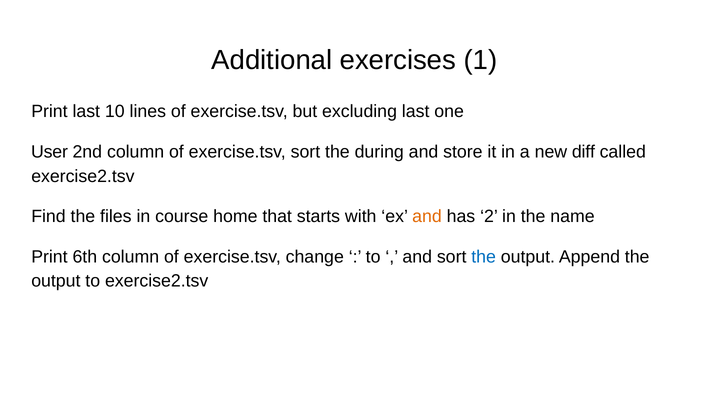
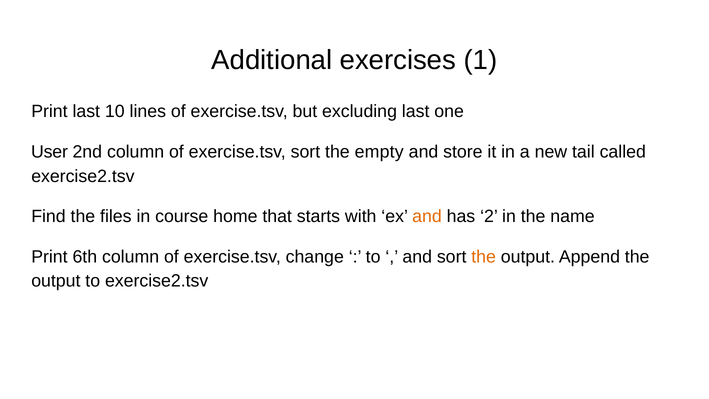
during: during -> empty (379, 152)
diff: diff -> tail (583, 152)
the colour: blue -> orange (484, 257)
